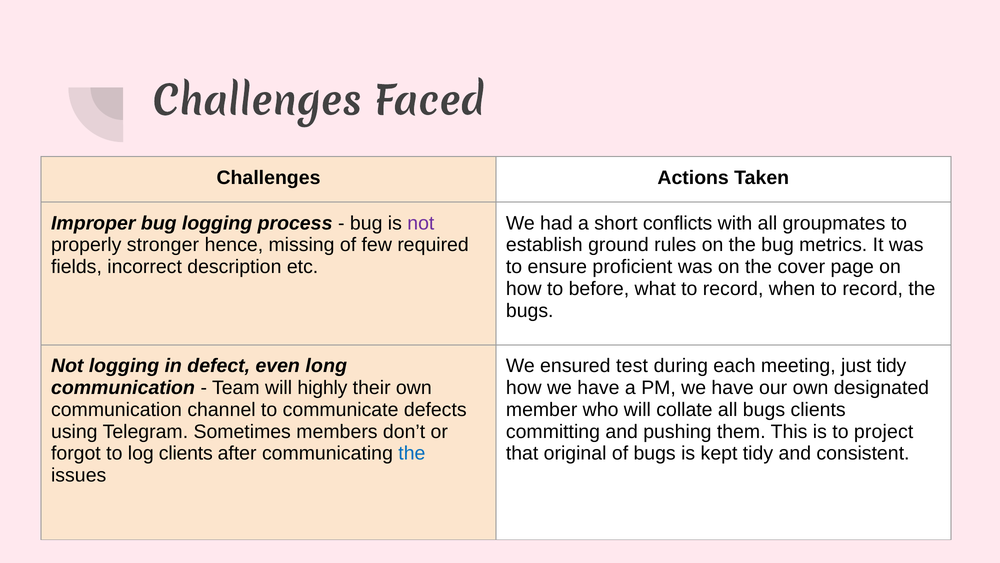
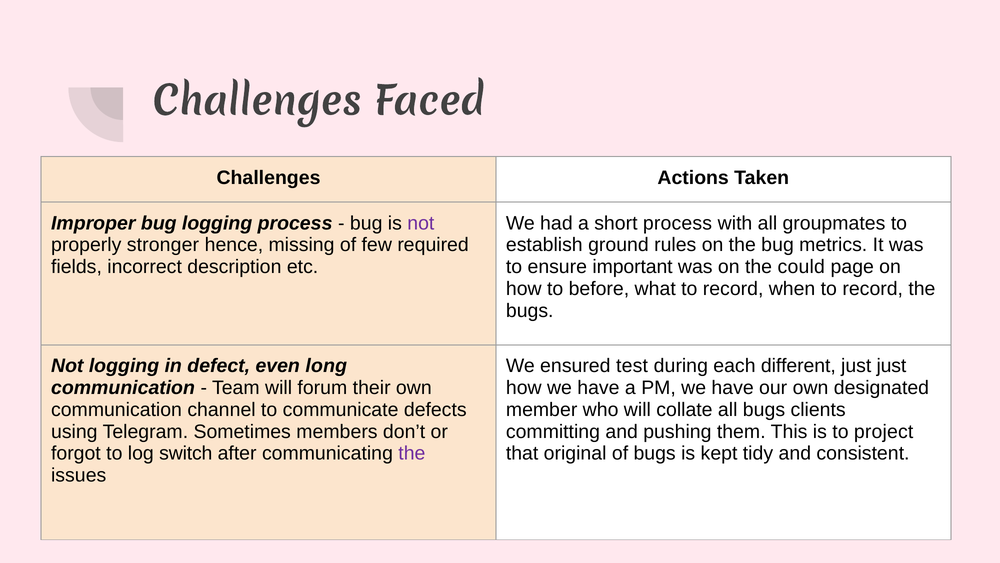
short conflicts: conflicts -> process (677, 223)
proficient: proficient -> important (633, 267)
cover: cover -> could (801, 267)
meeting: meeting -> different (798, 366)
just tidy: tidy -> just (891, 366)
highly: highly -> forum (322, 388)
log clients: clients -> switch (186, 453)
the colour: blue -> purple (412, 453)
